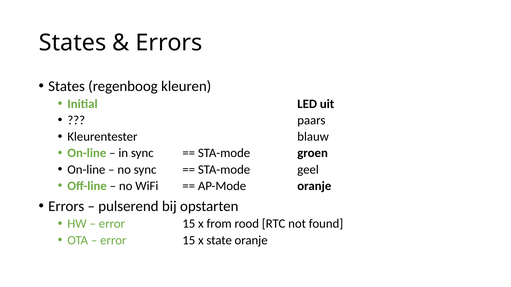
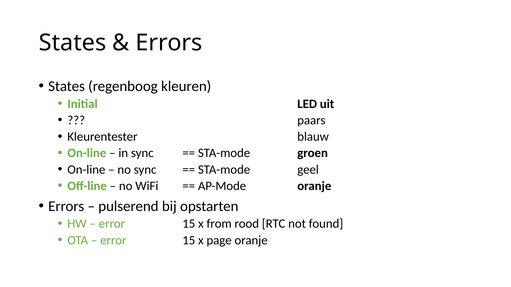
state: state -> page (219, 241)
